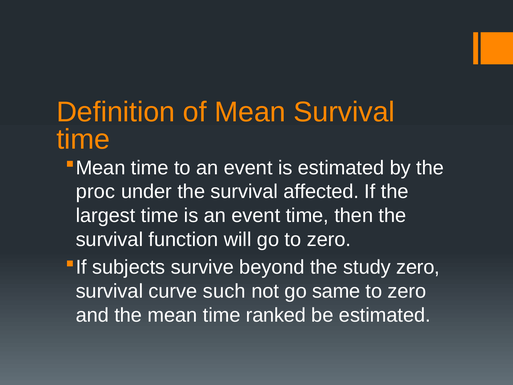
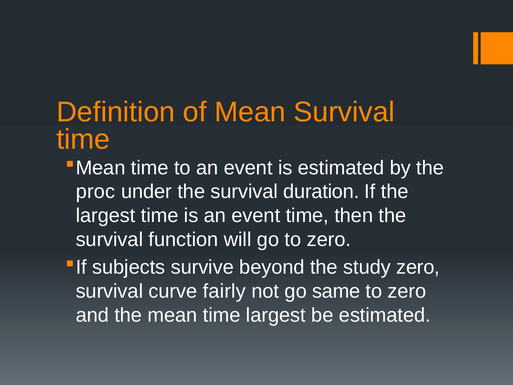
affected: affected -> duration (321, 192)
such: such -> fairly (224, 291)
time ranked: ranked -> largest (276, 315)
